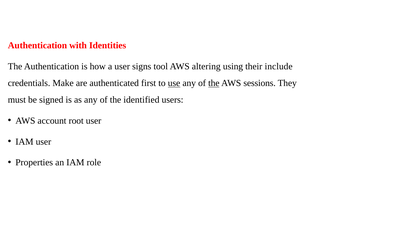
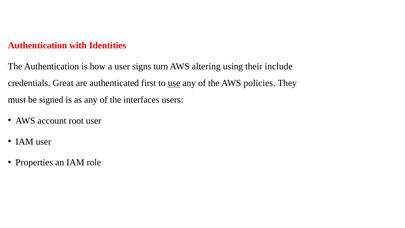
tool: tool -> turn (161, 66)
Make: Make -> Great (63, 83)
the underline: present -> none (214, 83)
sessions: sessions -> policies (259, 83)
identified: identified -> interfaces (141, 100)
